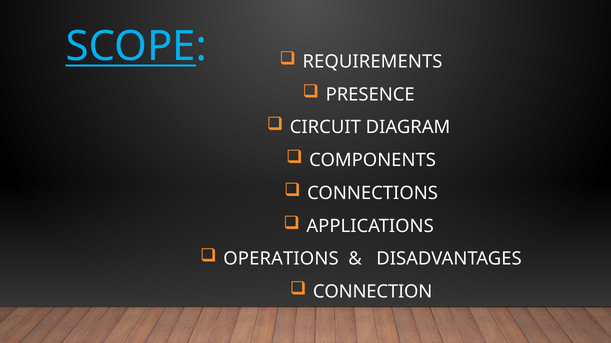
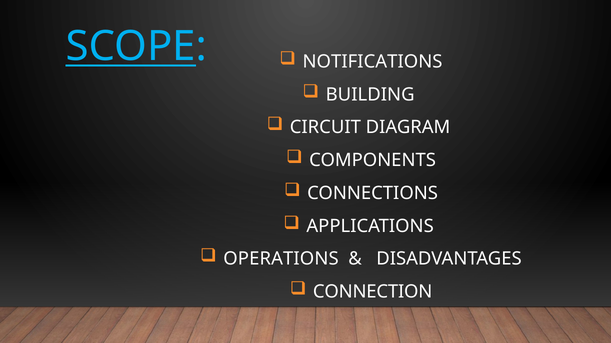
REQUIREMENTS: REQUIREMENTS -> NOTIFICATIONS (373, 62)
PRESENCE: PRESENCE -> BUILDING (370, 95)
